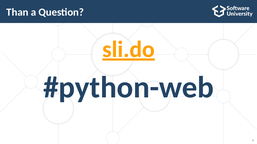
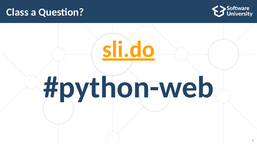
Than: Than -> Class (17, 12)
